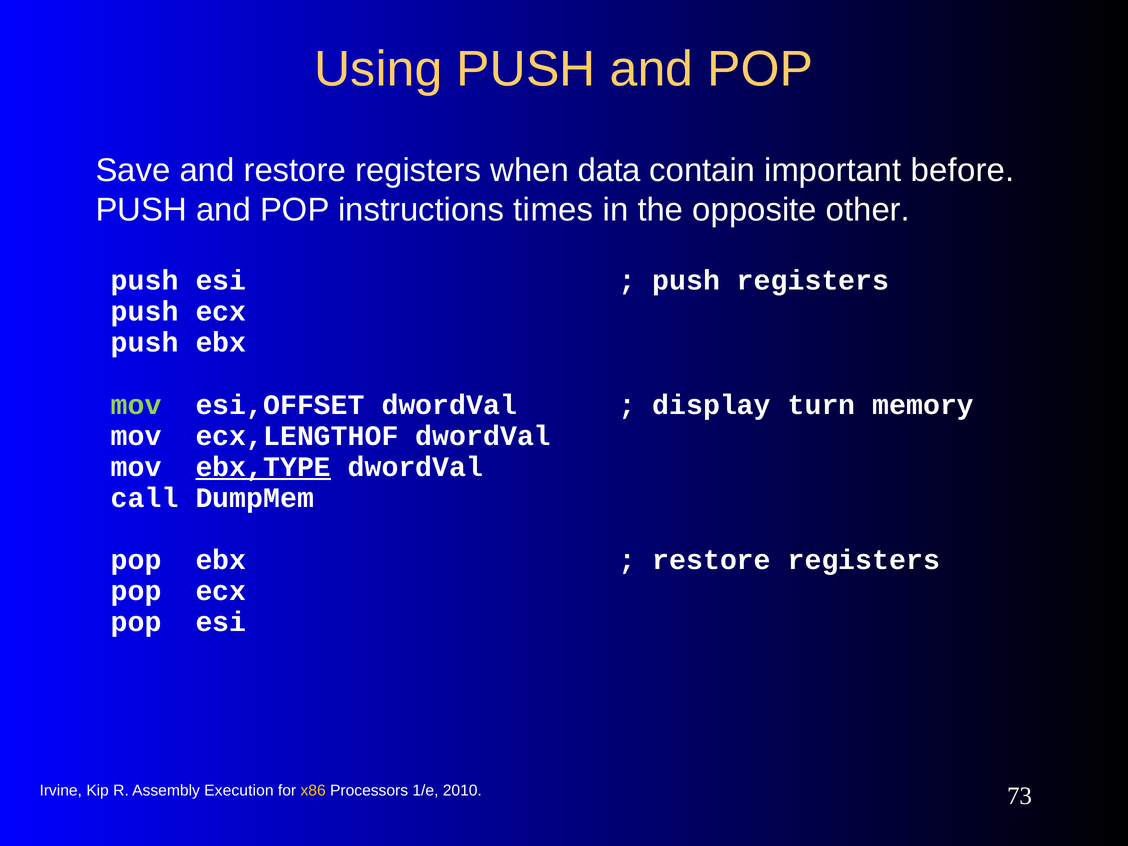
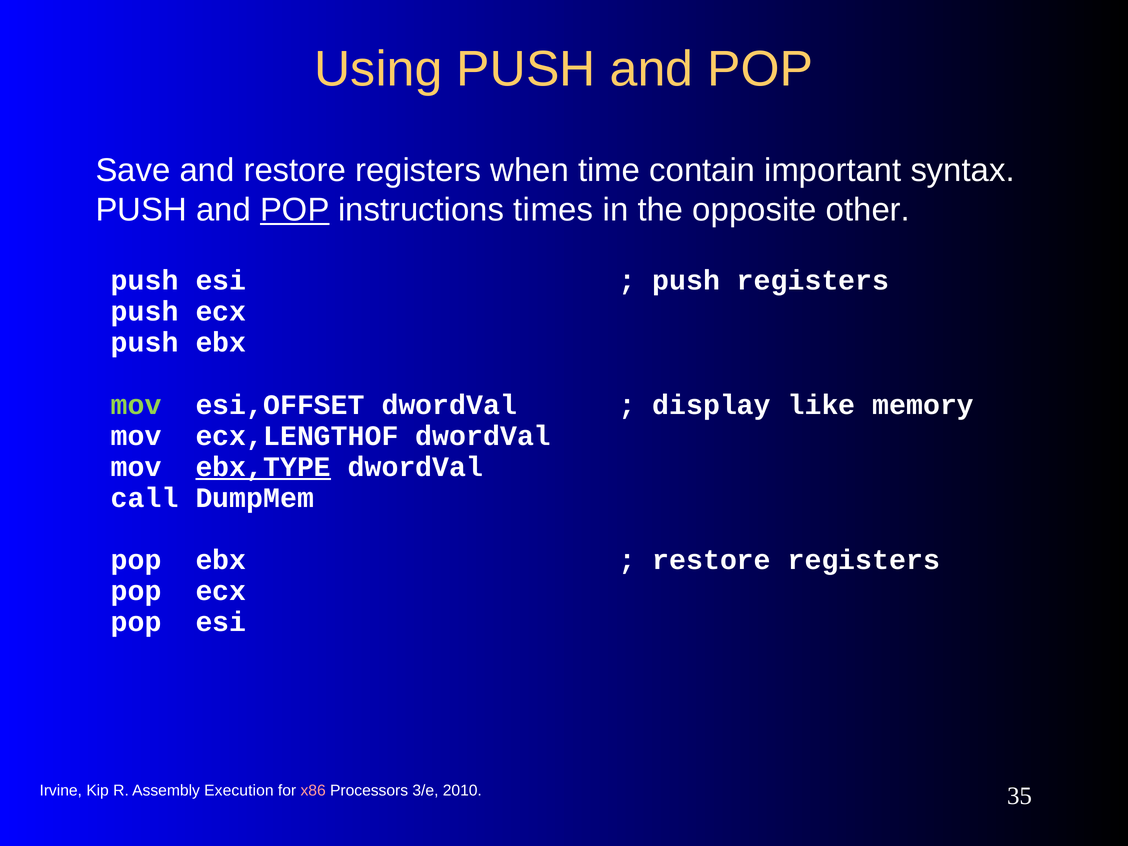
data: data -> time (609, 171)
before: before -> syntax (963, 171)
POP underline: none -> present (295, 210)
turn: turn -> like (822, 405)
x86 colour: yellow -> pink (313, 791)
1/e: 1/e -> 3/e (425, 791)
73: 73 -> 35 (1020, 796)
